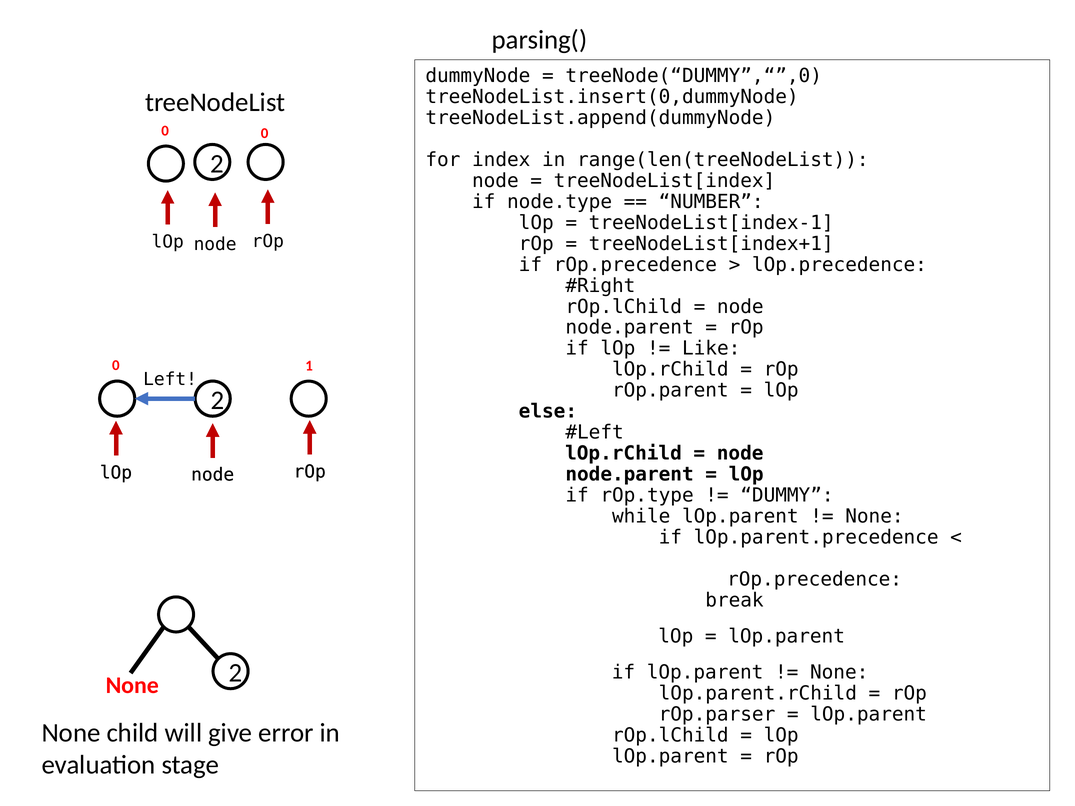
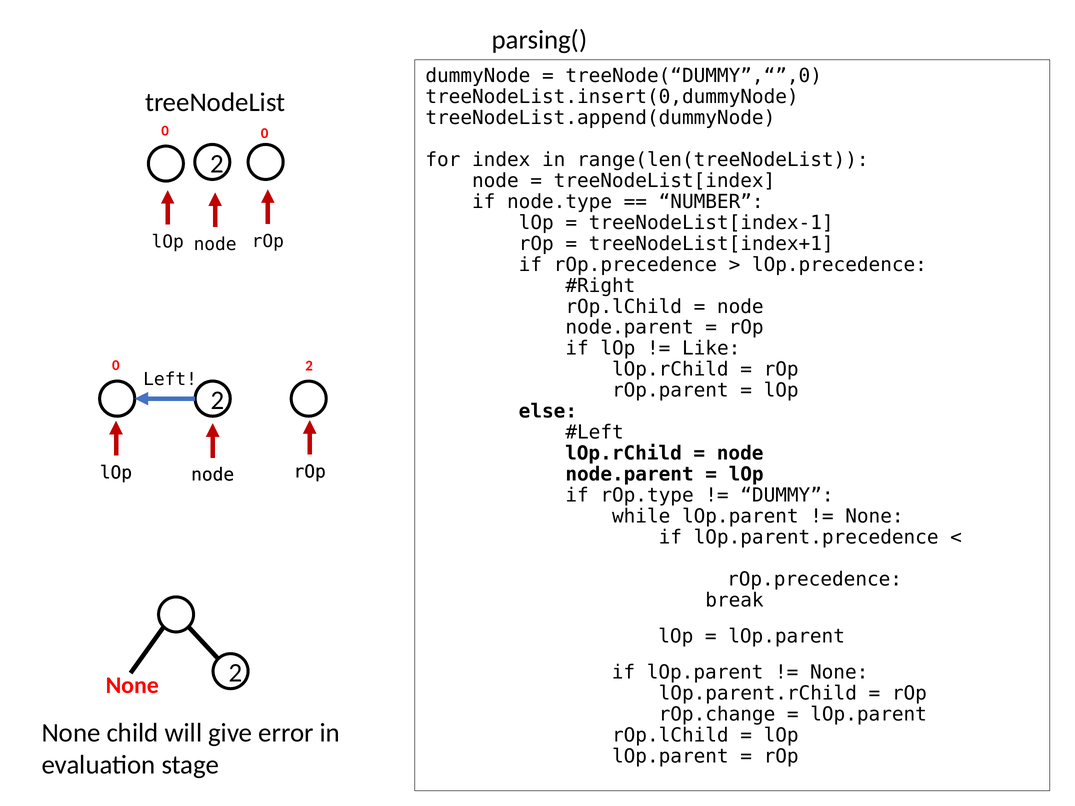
1: 1 -> 2 (309, 366)
rOp.parser: rOp.parser -> rOp.change (717, 714)
